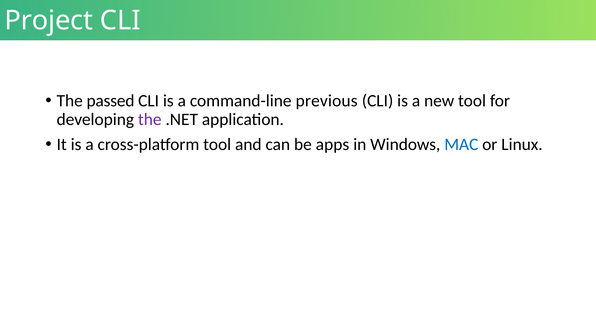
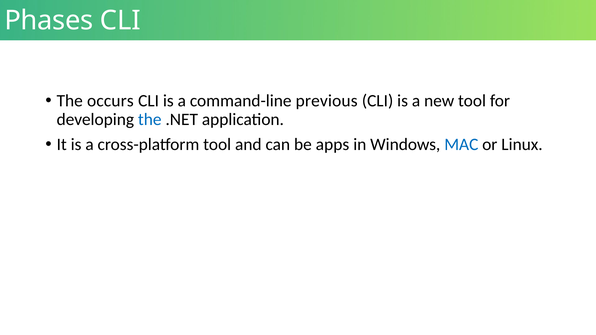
Project: Project -> Phases (49, 20)
passed: passed -> occurs (110, 101)
the colour: purple -> blue (150, 120)
